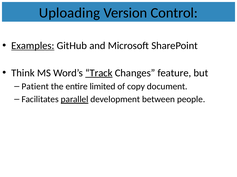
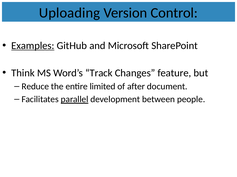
Track underline: present -> none (99, 73)
Patient: Patient -> Reduce (35, 87)
copy: copy -> after (136, 87)
